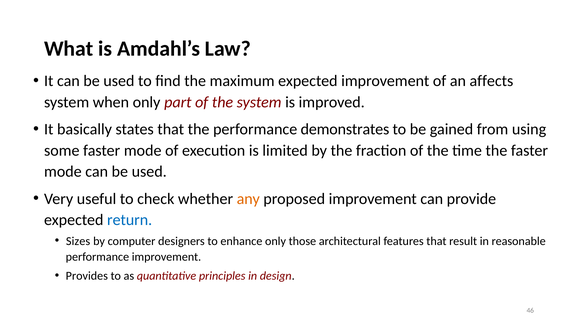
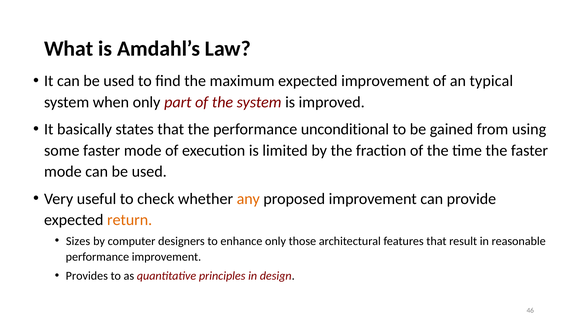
affects: affects -> typical (491, 81)
demonstrates: demonstrates -> unconditional (345, 129)
return colour: blue -> orange (130, 220)
